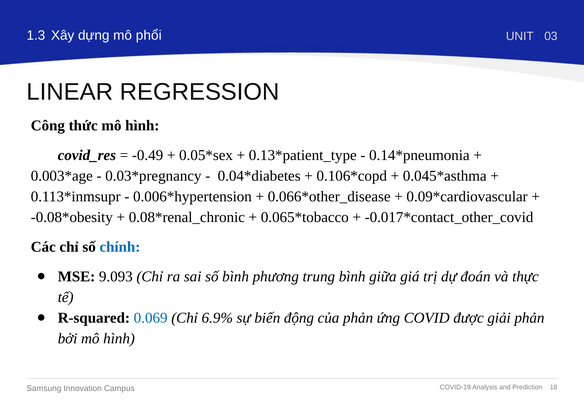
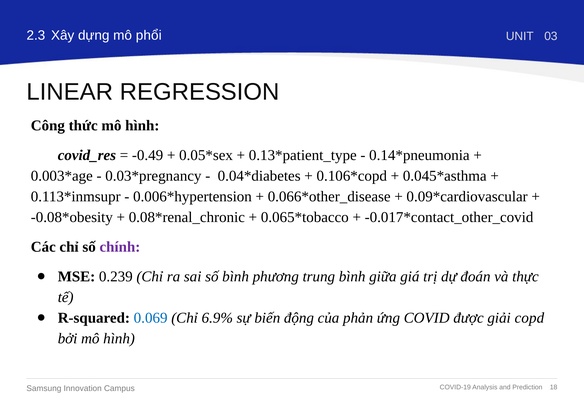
1.3: 1.3 -> 2.3 (36, 36)
chính colour: blue -> purple (120, 247)
9.093: 9.093 -> 0.239 (116, 277)
giải phản: phản -> copd (529, 318)
